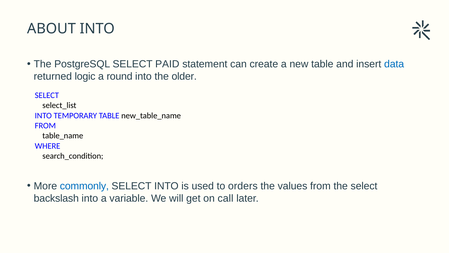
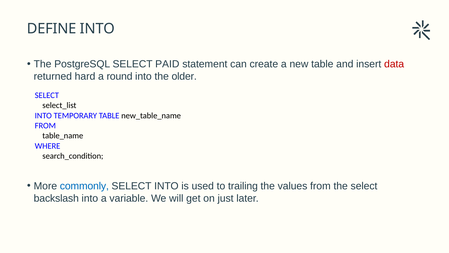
ABOUT: ABOUT -> DEFINE (52, 29)
data colour: blue -> red (394, 64)
logic: logic -> hard (85, 76)
orders: orders -> trailing (243, 186)
call: call -> just (226, 198)
